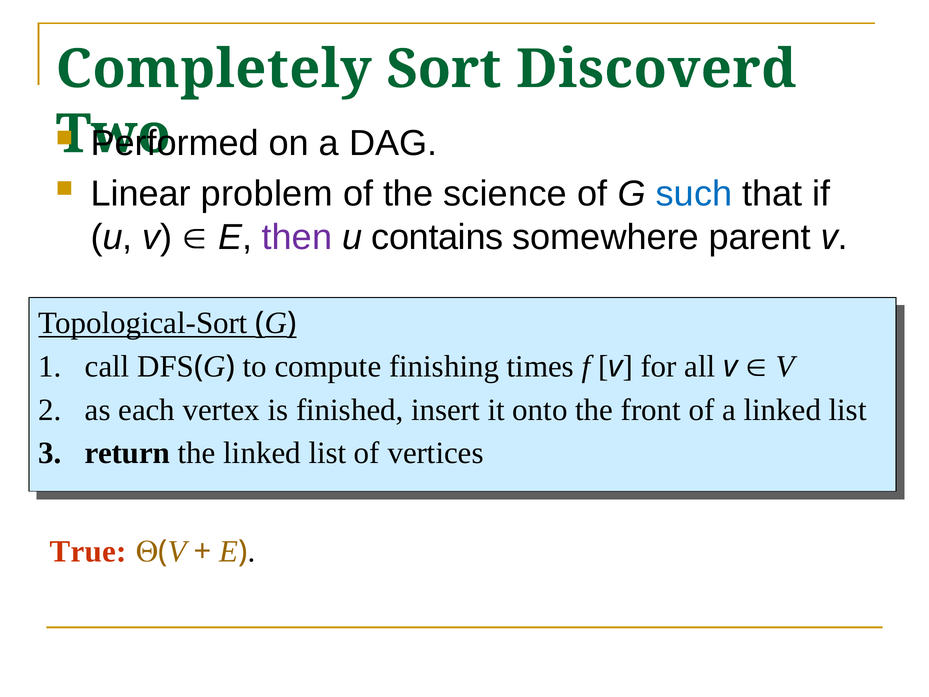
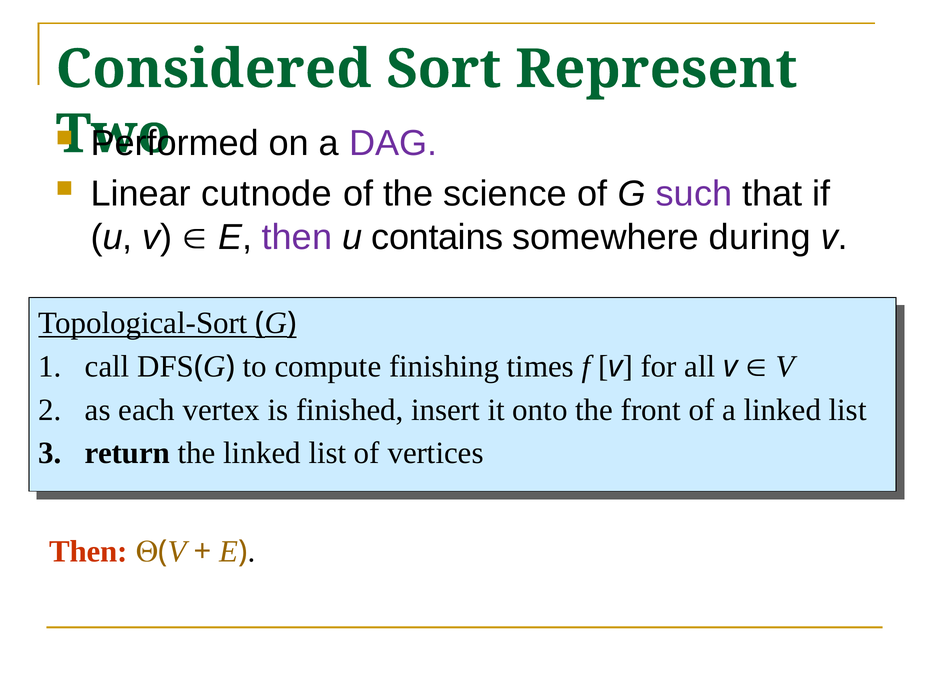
Completely: Completely -> Considered (214, 69)
Discoverd: Discoverd -> Represent (656, 69)
DAG colour: black -> purple (393, 143)
problem: problem -> cutnode (267, 194)
such colour: blue -> purple (694, 194)
parent: parent -> during (760, 237)
True: True -> Then (89, 551)
